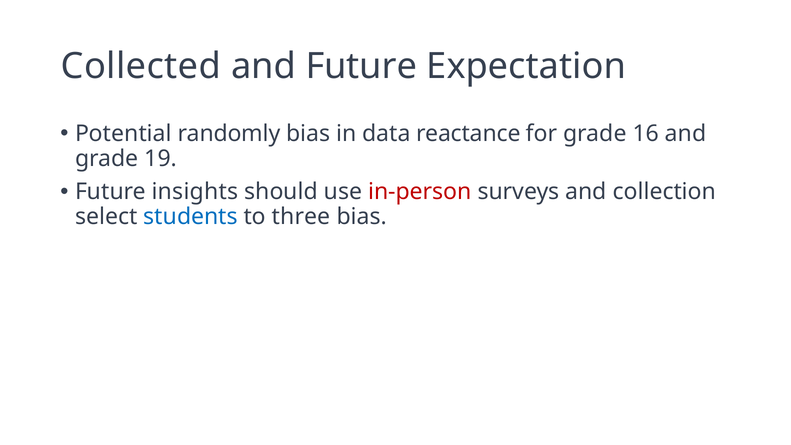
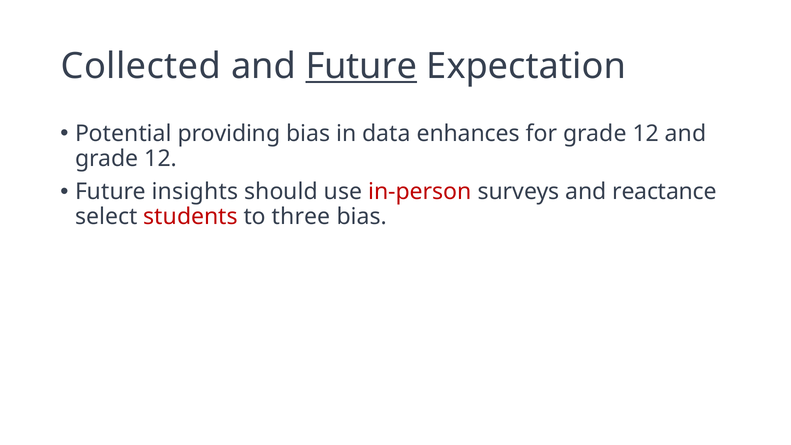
Future underline: none -> present (361, 66)
randomly: randomly -> providing (229, 134)
reactance: reactance -> enhances (468, 134)
for grade 16: 16 -> 12 (646, 134)
19: 19 -> 12 (161, 159)
collection: collection -> reactance (664, 192)
students colour: blue -> red (191, 217)
